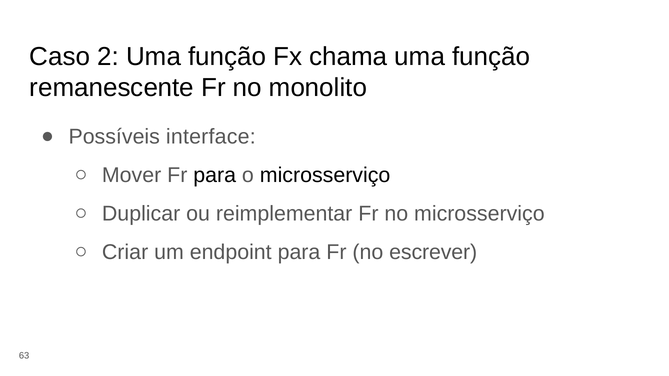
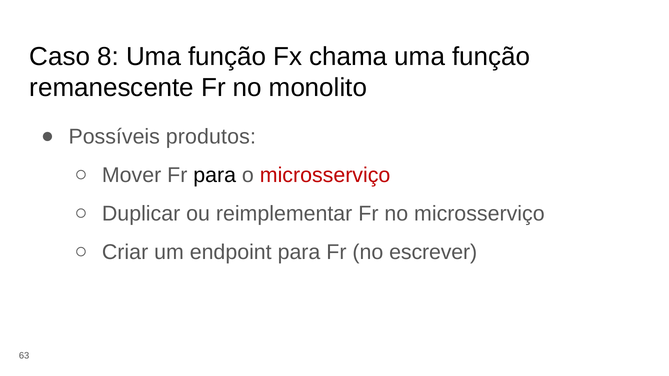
2: 2 -> 8 (108, 57)
interface: interface -> produtos (211, 137)
microsserviço colour: black -> red (325, 175)
